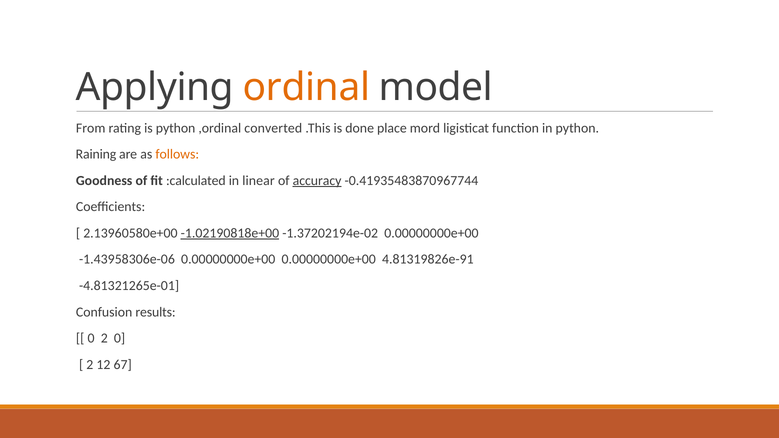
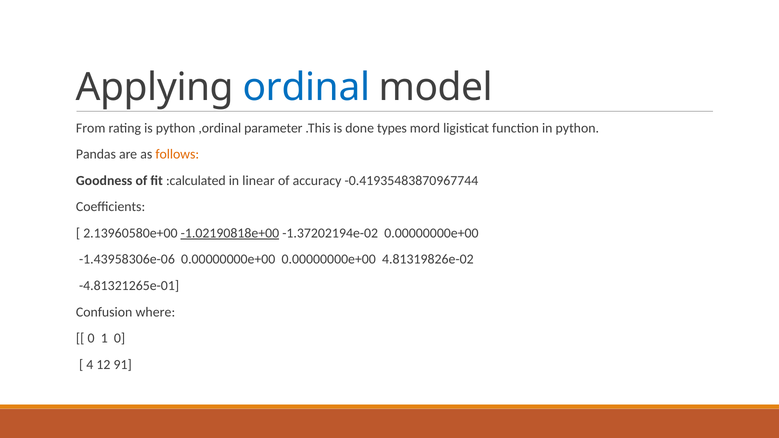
ordinal colour: orange -> blue (306, 87)
converted: converted -> parameter (273, 128)
place: place -> types (392, 128)
Raining: Raining -> Pandas (96, 154)
accuracy underline: present -> none (317, 181)
4.81319826e-91: 4.81319826e-91 -> 4.81319826e-02 (428, 260)
results: results -> where (155, 312)
0 2: 2 -> 1 (104, 338)
2: 2 -> 4 (90, 365)
67: 67 -> 91 (123, 365)
